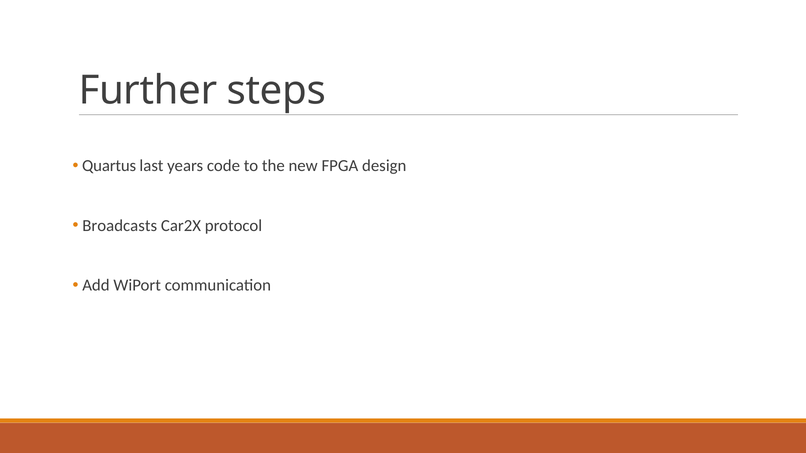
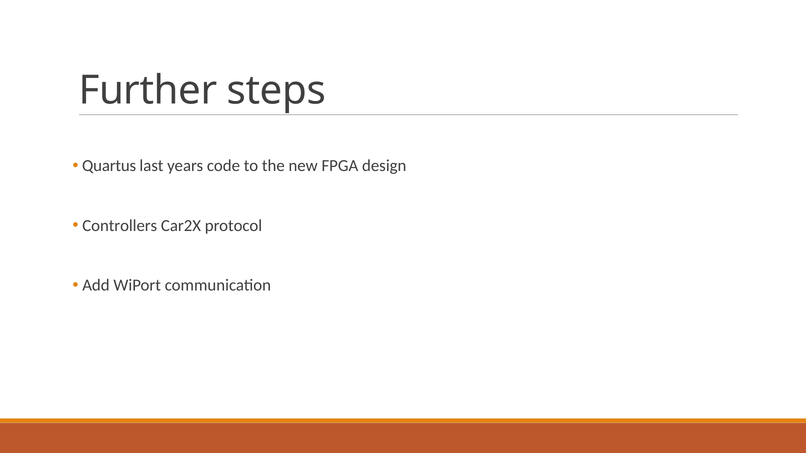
Broadcasts: Broadcasts -> Controllers (120, 226)
